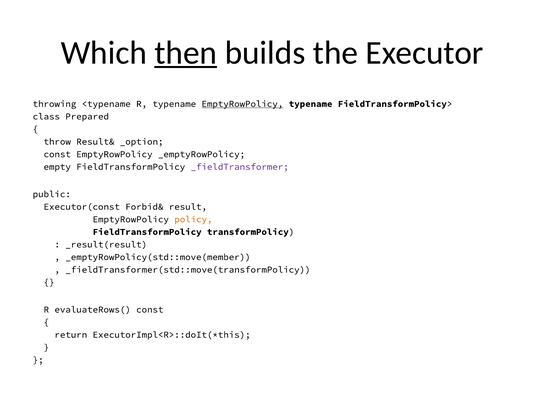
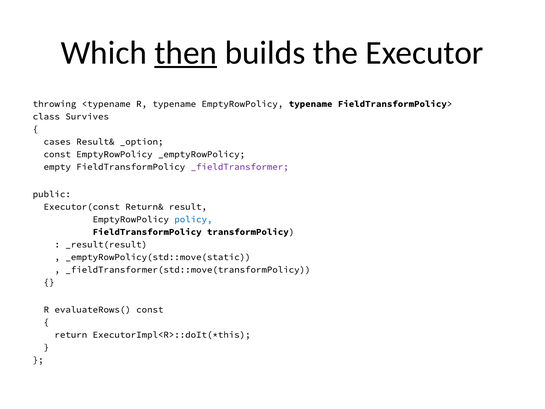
EmptyRowPolicy underline: present -> none (242, 104)
Prepared: Prepared -> Survives (87, 116)
throw: throw -> cases (57, 142)
Forbid&: Forbid& -> Return& (144, 207)
policy colour: orange -> blue (193, 219)
_emptyRowPolicy(std::move(member: _emptyRowPolicy(std::move(member -> _emptyRowPolicy(std::move(static (158, 257)
